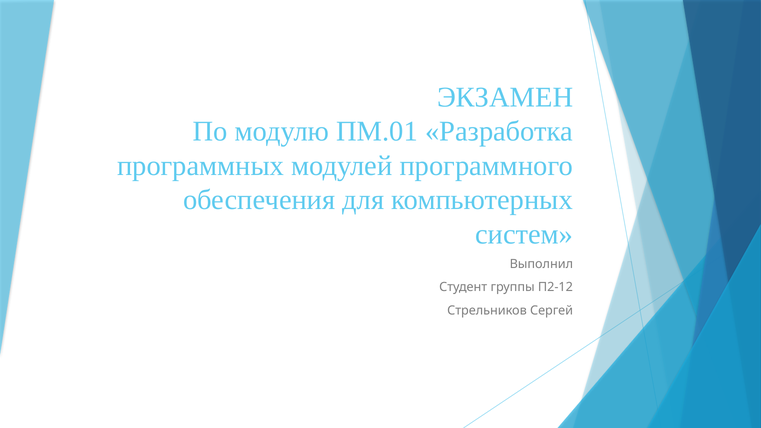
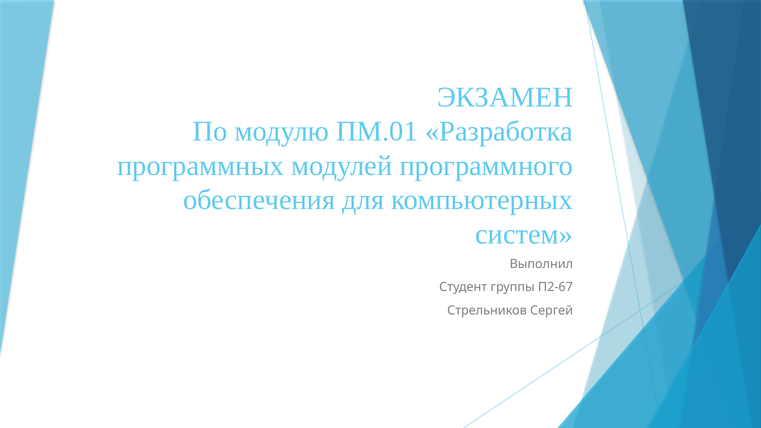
П2-12: П2-12 -> П2-67 (555, 287)
